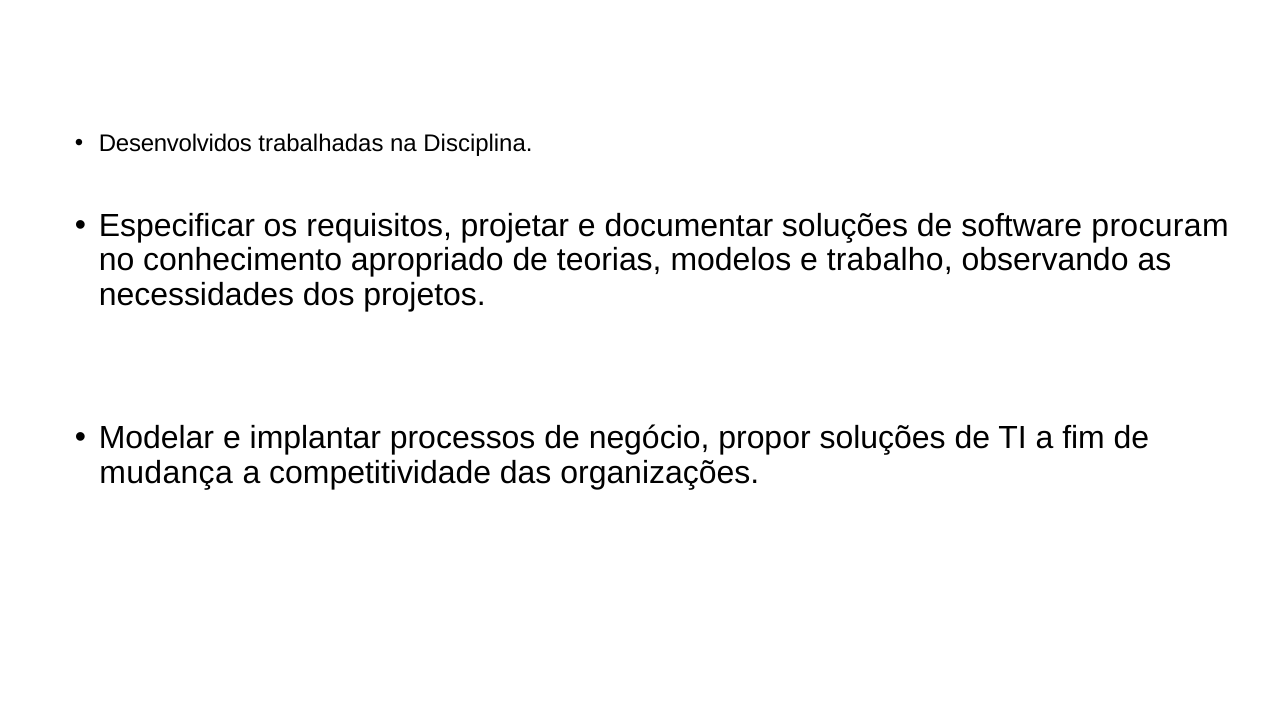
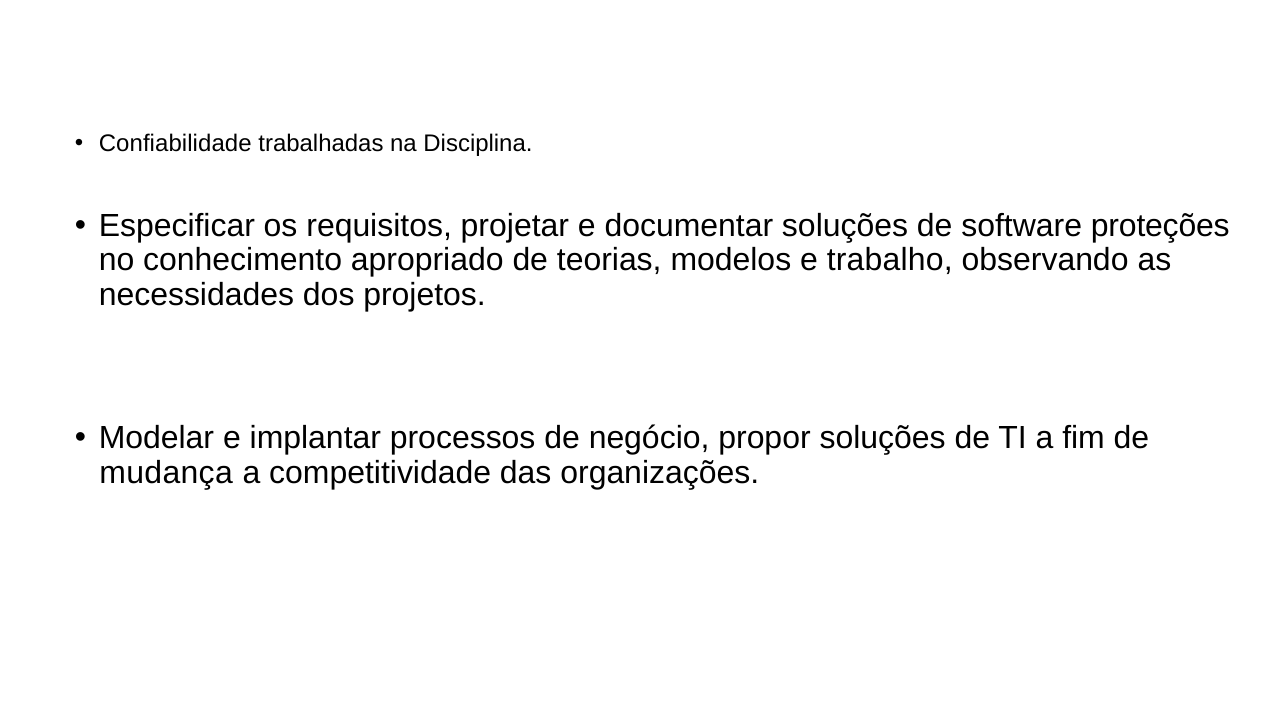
Desenvolvidos: Desenvolvidos -> Confiabilidade (175, 143)
procuram: procuram -> proteções (1160, 226)
